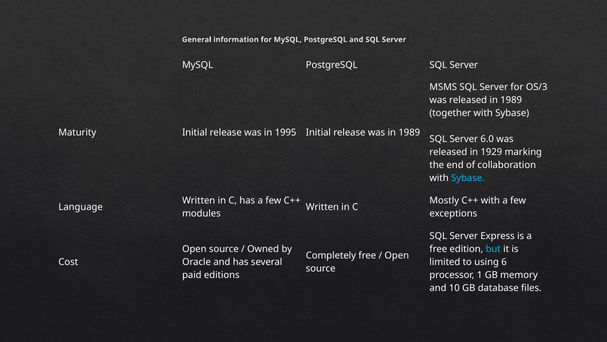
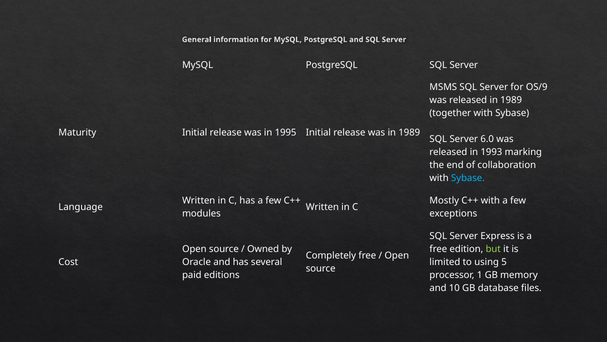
OS/3: OS/3 -> OS/9 (537, 87)
1929: 1929 -> 1993 (491, 152)
but colour: light blue -> light green (493, 249)
6: 6 -> 5 (504, 262)
